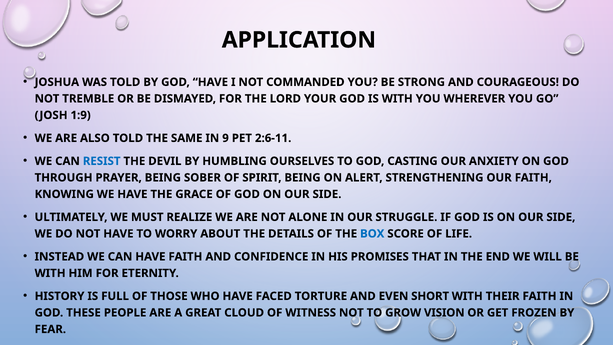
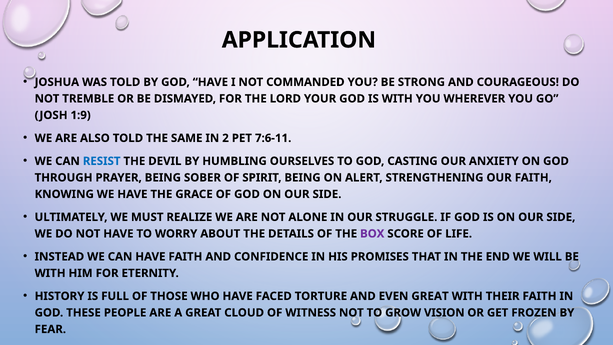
9: 9 -> 2 (226, 138)
2:6-11: 2:6-11 -> 7:6-11 (273, 138)
BOX colour: blue -> purple (372, 234)
EVEN SHORT: SHORT -> GREAT (430, 296)
